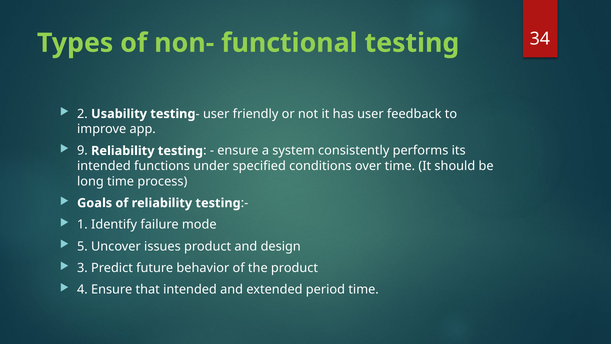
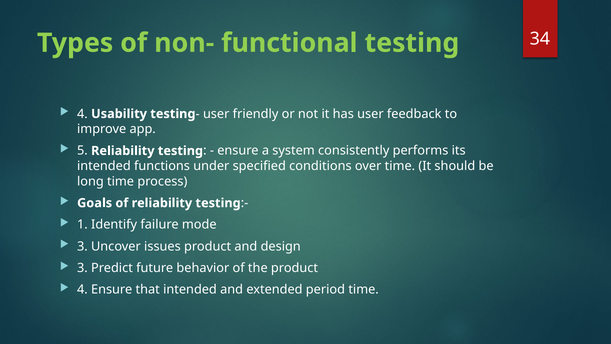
2: 2 -> 4 (82, 114)
9: 9 -> 5 (82, 151)
5: 5 -> 3 (82, 246)
